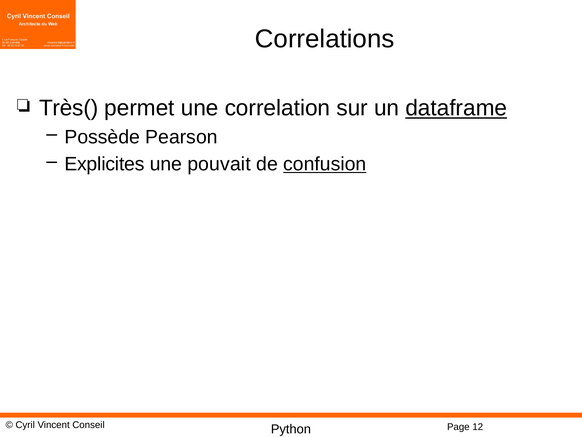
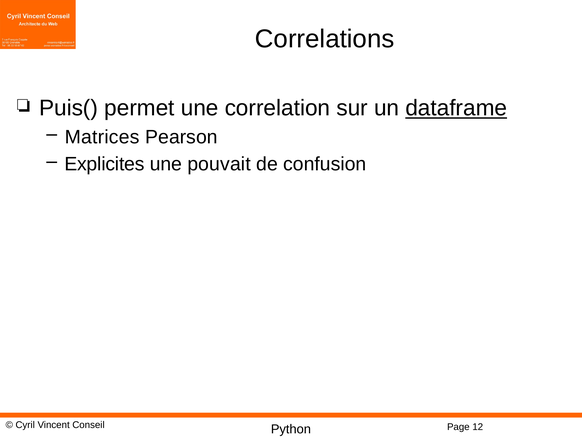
Très(: Très( -> Puis( (69, 108)
Possède: Possède -> Matrices (102, 137)
confusion underline: present -> none (325, 164)
